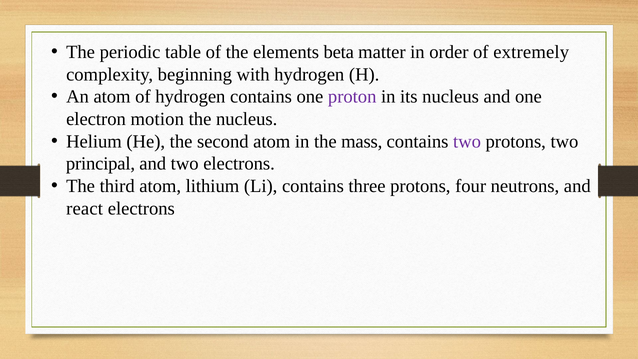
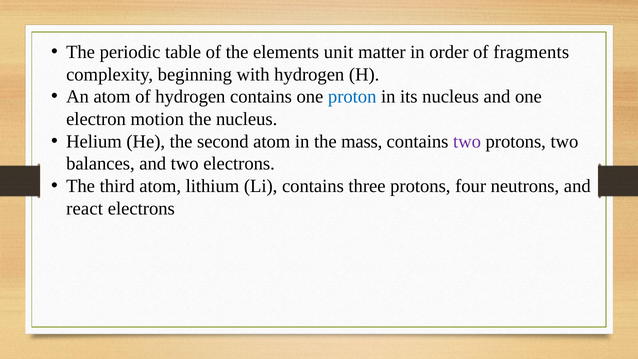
beta: beta -> unit (339, 52)
extremely: extremely -> fragments (531, 52)
proton colour: purple -> blue (352, 97)
principal: principal -> balances (100, 164)
